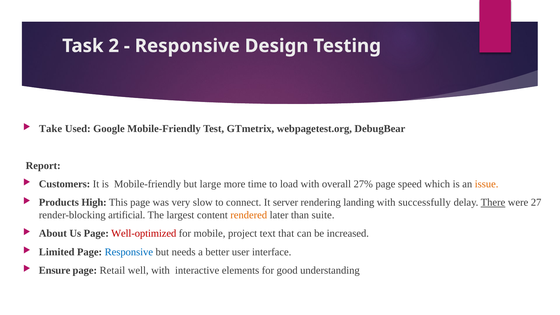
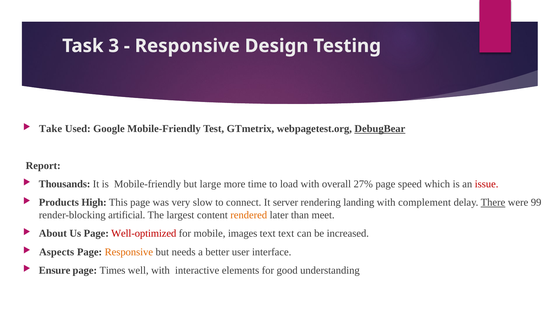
2: 2 -> 3 (114, 46)
DebugBear underline: none -> present (380, 129)
Customers: Customers -> Thousands (65, 184)
issue colour: orange -> red (487, 184)
successfully: successfully -> complement (425, 202)
27: 27 -> 99 (536, 202)
suite: suite -> meet (323, 215)
project: project -> images (243, 234)
text that: that -> text (286, 234)
Limited: Limited -> Aspects (57, 252)
Responsive colour: blue -> orange (129, 252)
Retail: Retail -> Times (113, 270)
